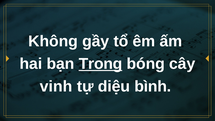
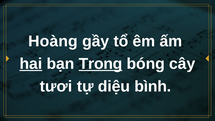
Không: Không -> Hoàng (53, 41)
hai underline: none -> present (31, 64)
vinh: vinh -> tươi (56, 86)
